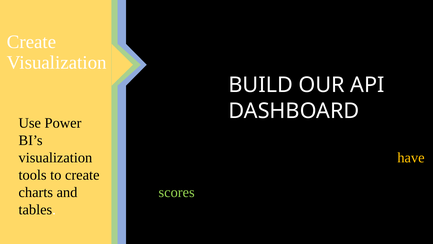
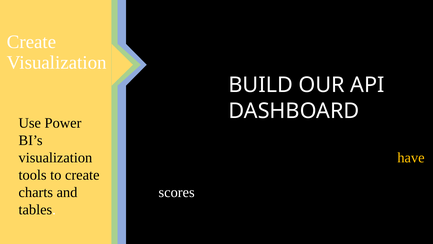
scores colour: light green -> white (177, 192)
